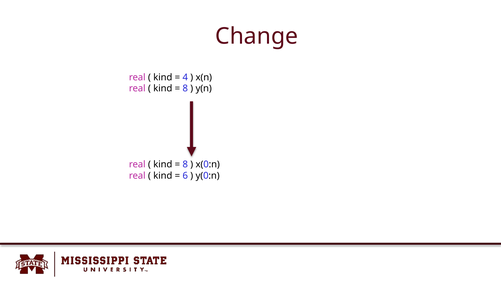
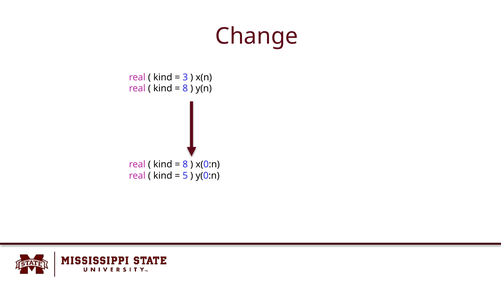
4: 4 -> 3 (185, 77)
6: 6 -> 5 (185, 176)
